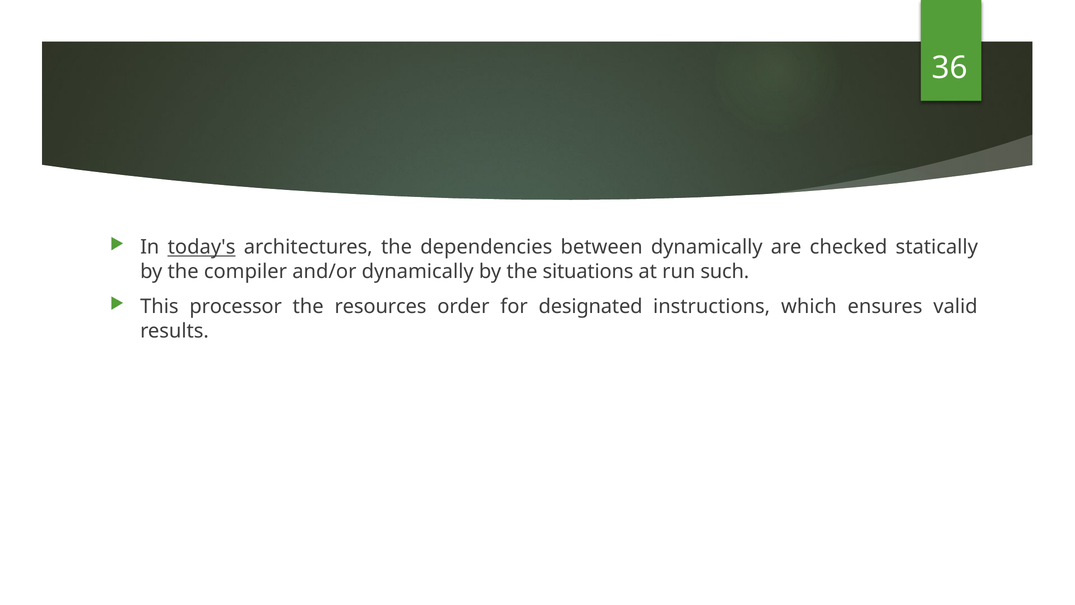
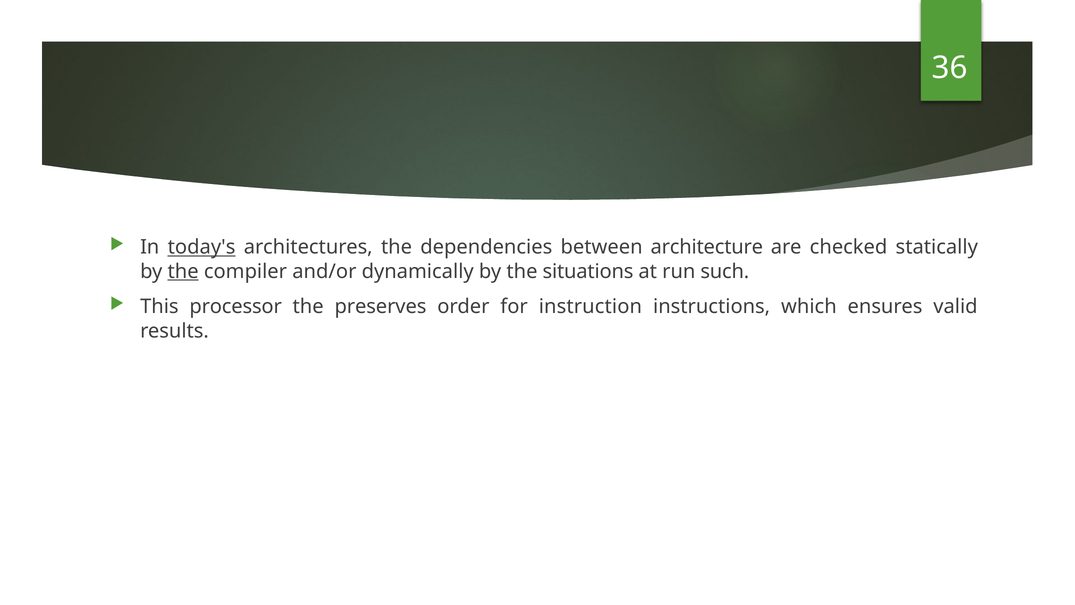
between dynamically: dynamically -> architecture (707, 247)
the underline: none -> present (183, 271)
resources: resources -> preserves (380, 307)
designated: designated -> instruction (590, 307)
